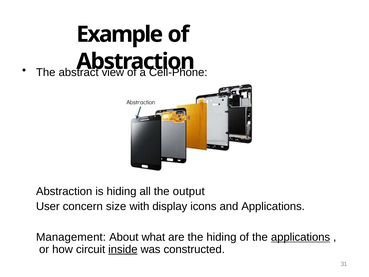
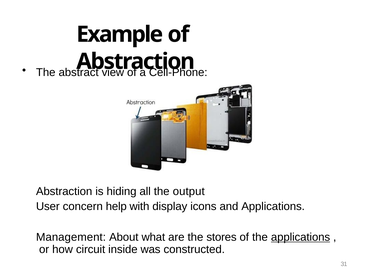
size: size -> help (116, 206)
the hiding: hiding -> stores (222, 237)
inside underline: present -> none (123, 249)
